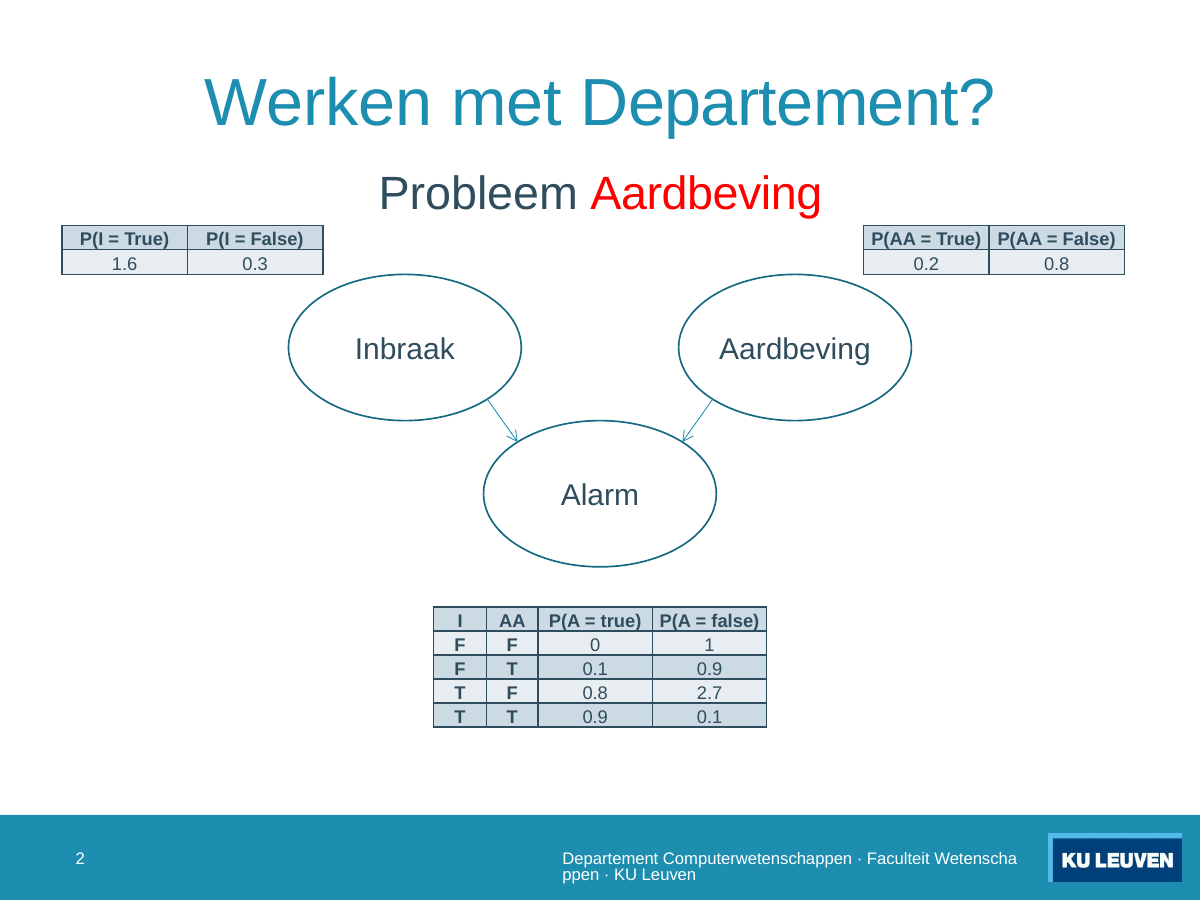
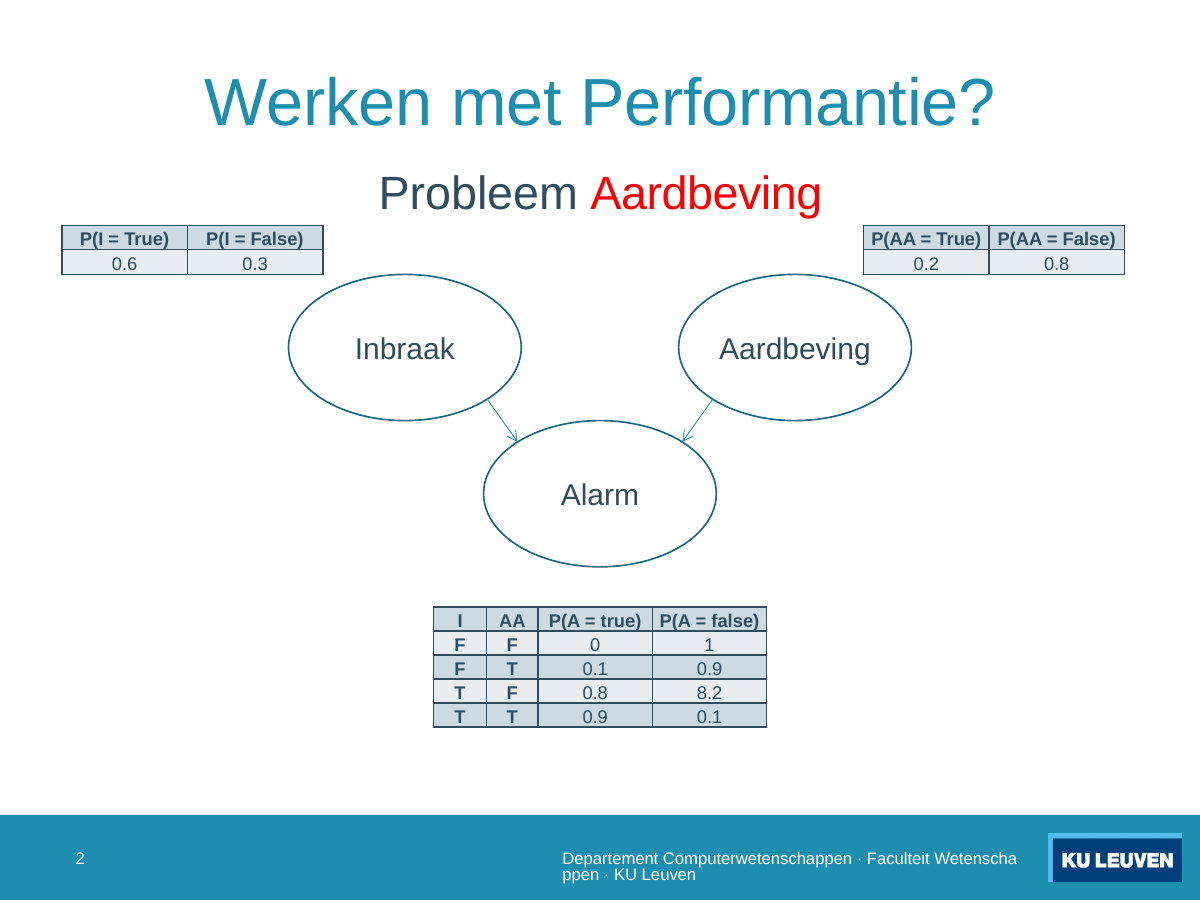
met Departement: Departement -> Performantie (788, 103)
1.6: 1.6 -> 0.6 (125, 265)
2.7: 2.7 -> 8.2 (710, 693)
